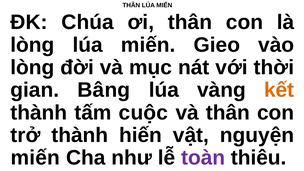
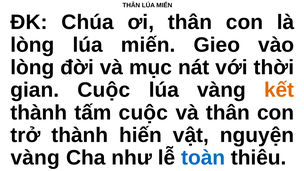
gian Bâng: Bâng -> Cuộc (104, 90)
miến: miến -> vàng (35, 158)
toàn colour: purple -> blue (203, 158)
